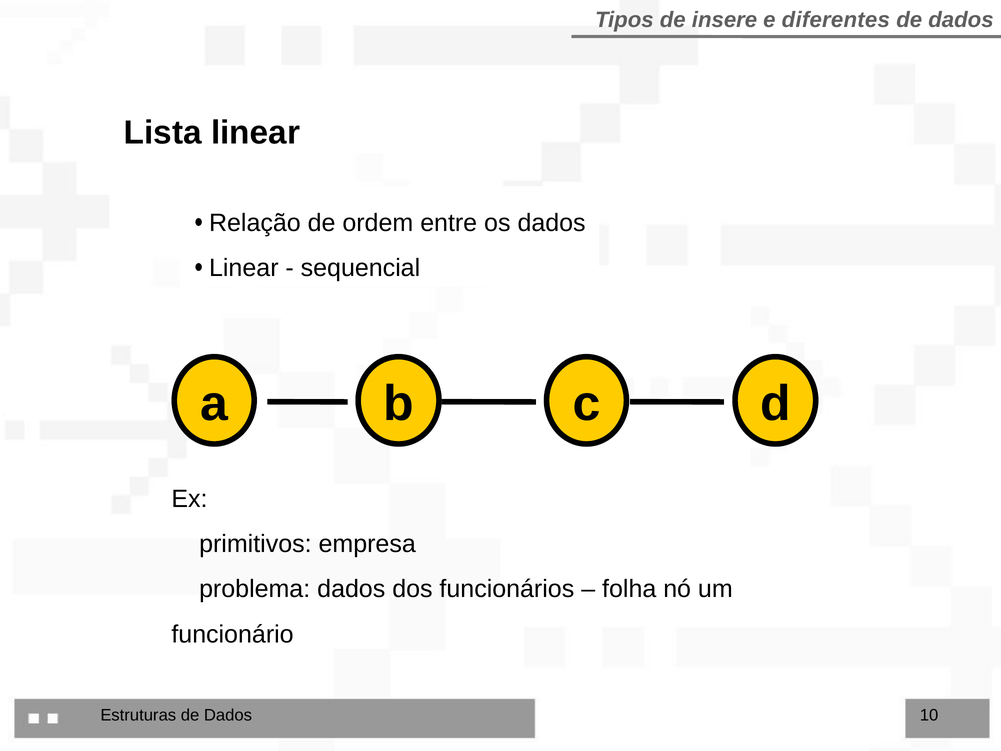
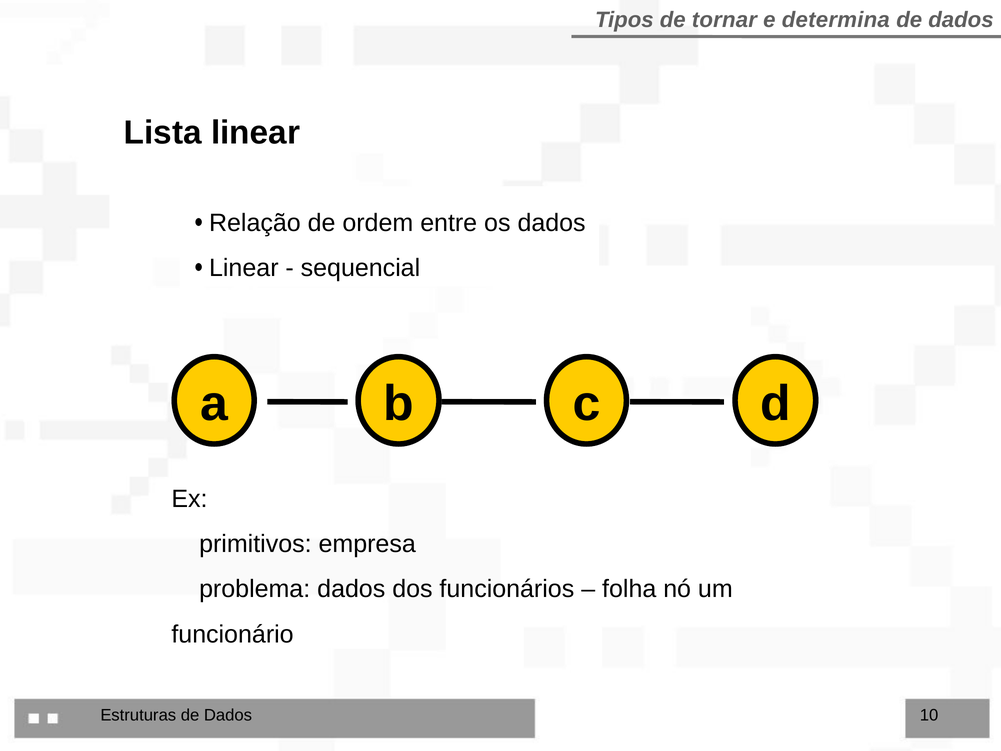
insere: insere -> tornar (724, 20)
diferentes: diferentes -> determina (836, 20)
